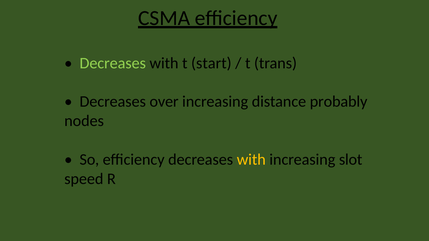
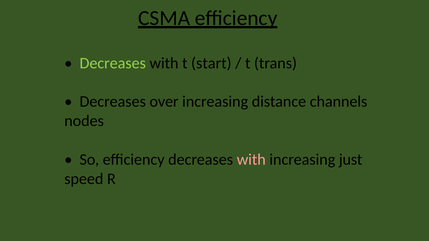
probably: probably -> channels (339, 102)
with colour: yellow -> pink (251, 160)
slot: slot -> just (351, 160)
